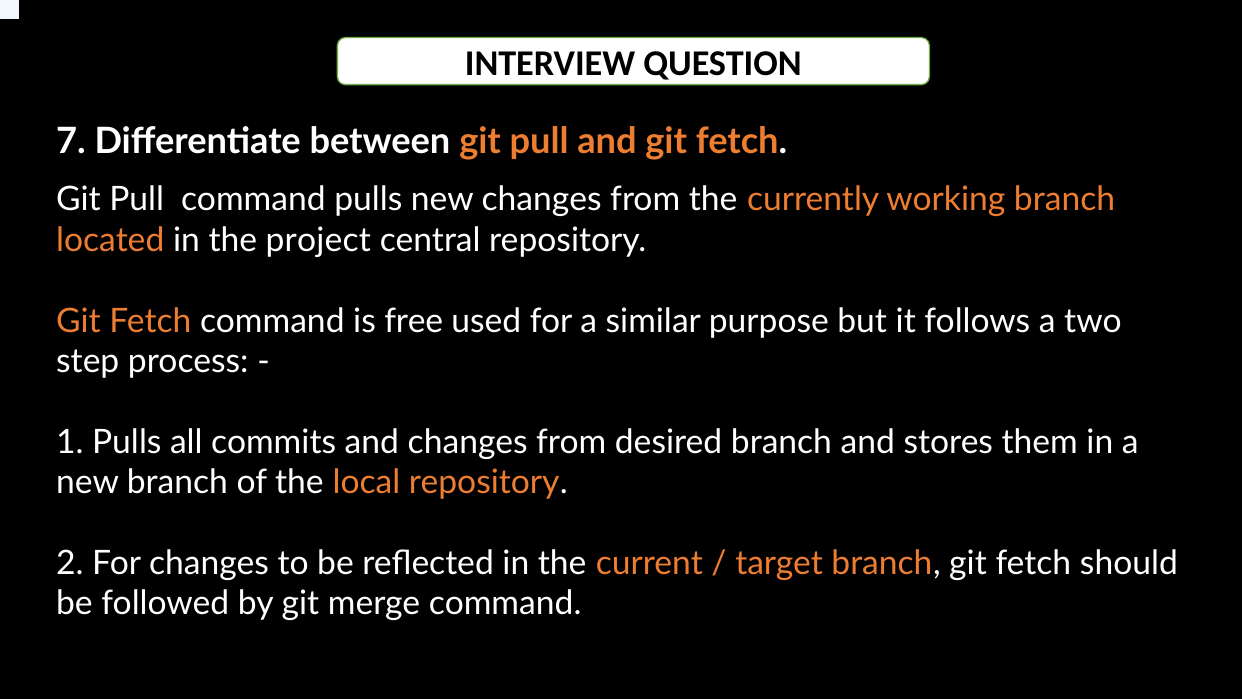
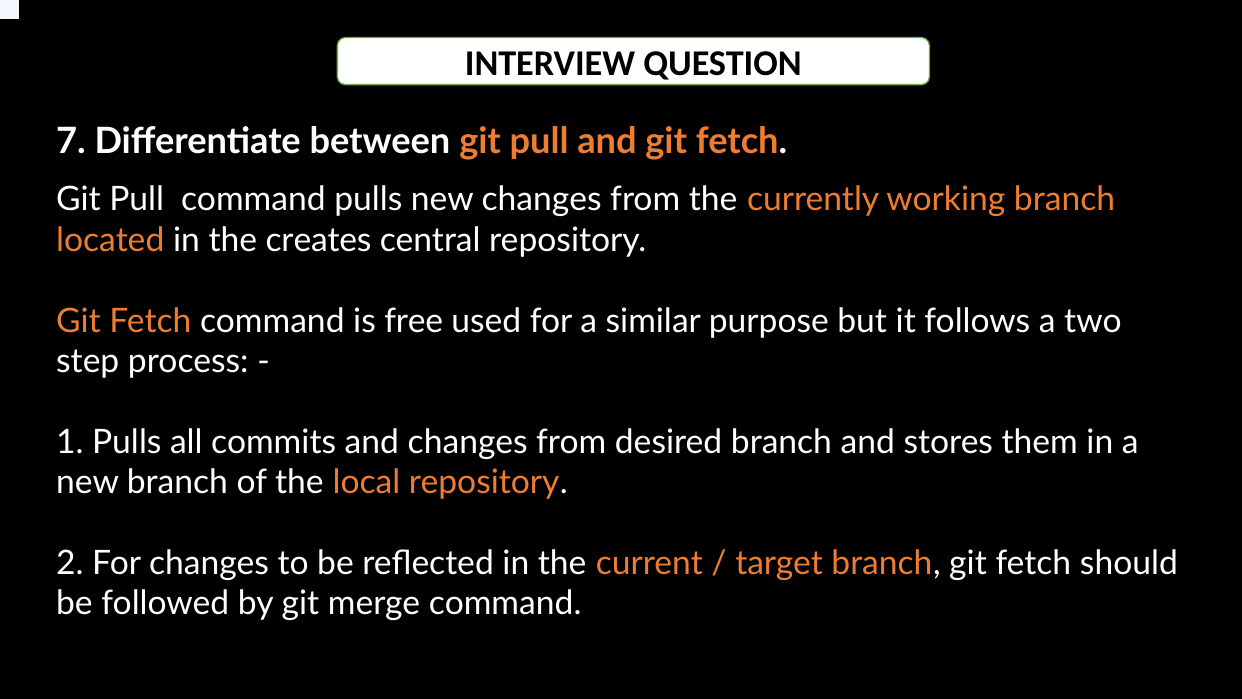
project: project -> creates (319, 240)
